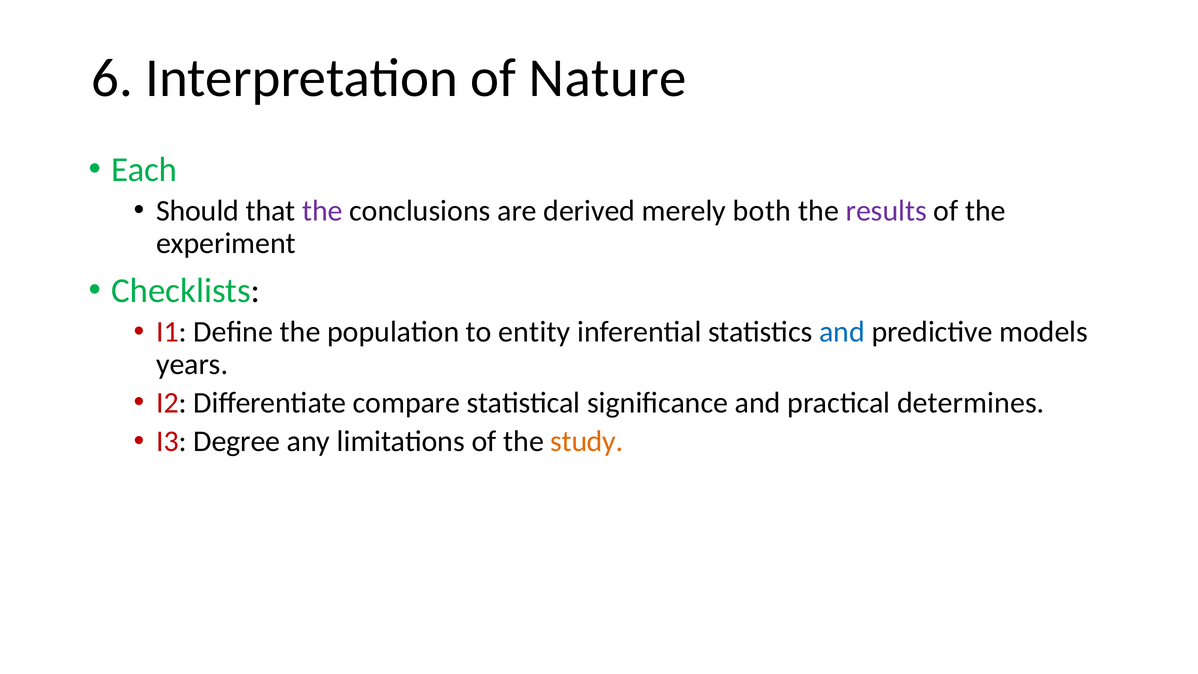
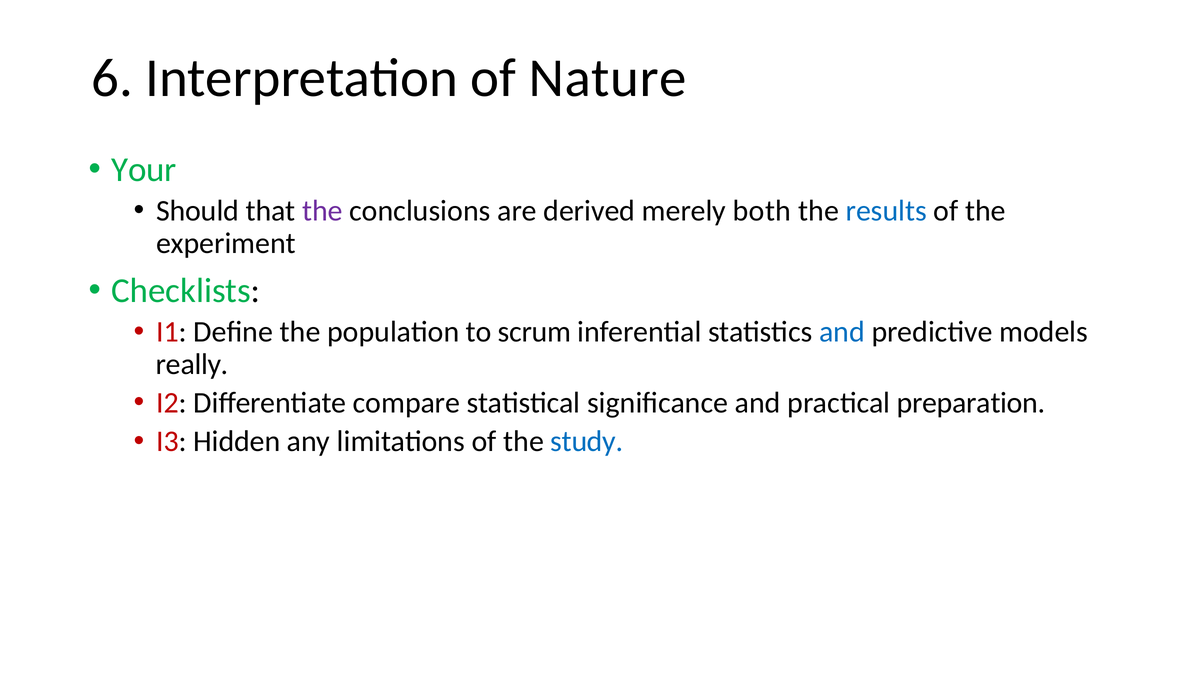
Each: Each -> Your (144, 169)
results colour: purple -> blue (886, 211)
entity: entity -> scrum (535, 332)
years: years -> really (192, 364)
determines: determines -> preparation (971, 403)
Degree: Degree -> Hidden (237, 441)
study colour: orange -> blue (587, 441)
